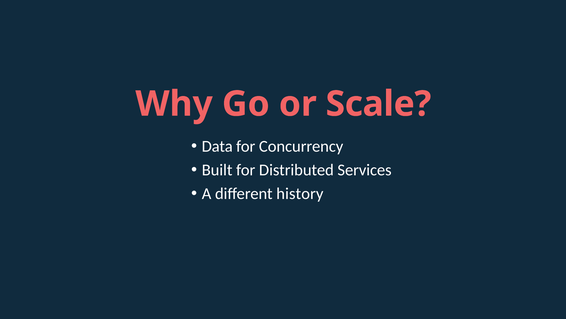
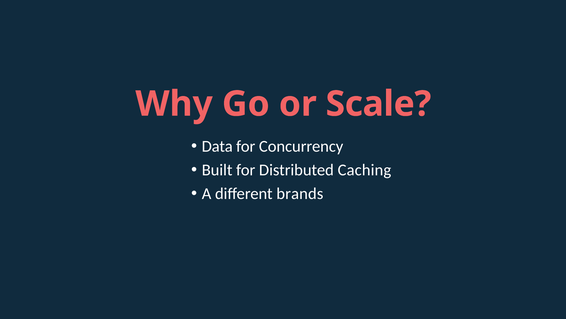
Services: Services -> Caching (364, 170)
history: history -> brands (300, 193)
